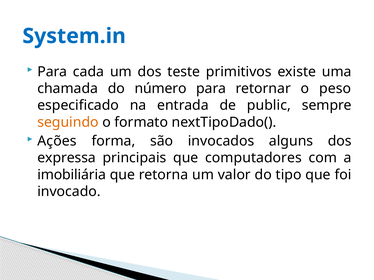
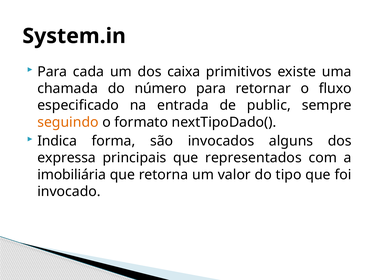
System.in colour: blue -> black (74, 36)
teste: teste -> caixa (184, 72)
peso: peso -> fluxo (335, 89)
Ações: Ações -> Indica (57, 141)
computadores: computadores -> representados (253, 158)
